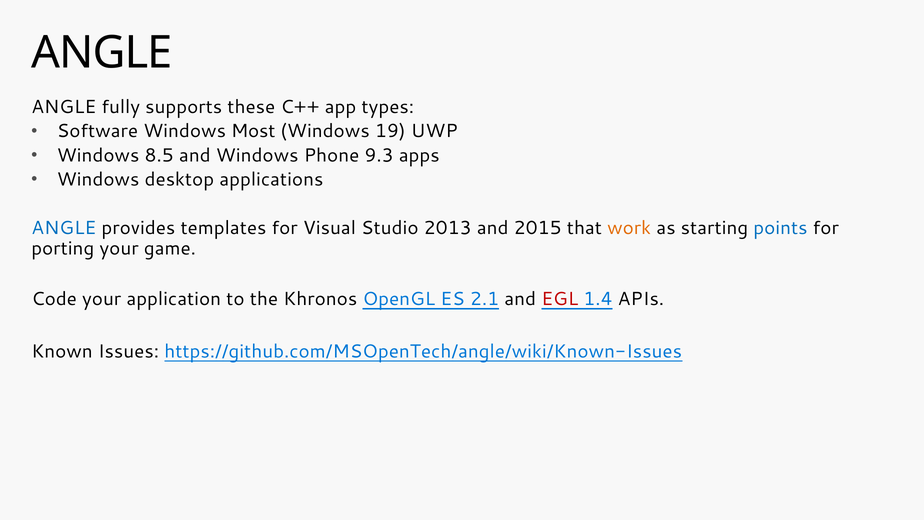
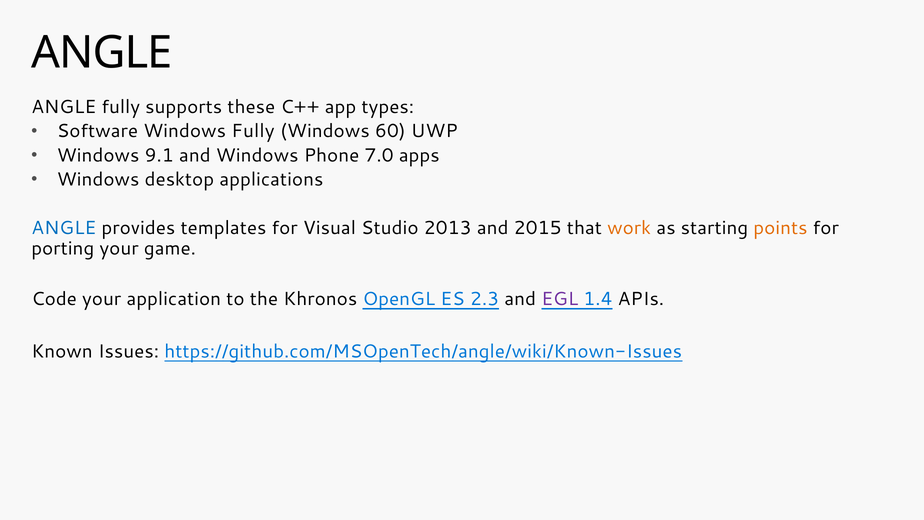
Windows Most: Most -> Fully (253, 131)
19: 19 -> 60 (390, 131)
8.5: 8.5 -> 9.1 (159, 155)
9.3: 9.3 -> 7.0 (379, 155)
points colour: blue -> orange (780, 228)
2.1: 2.1 -> 2.3 (485, 299)
EGL colour: red -> purple (560, 299)
